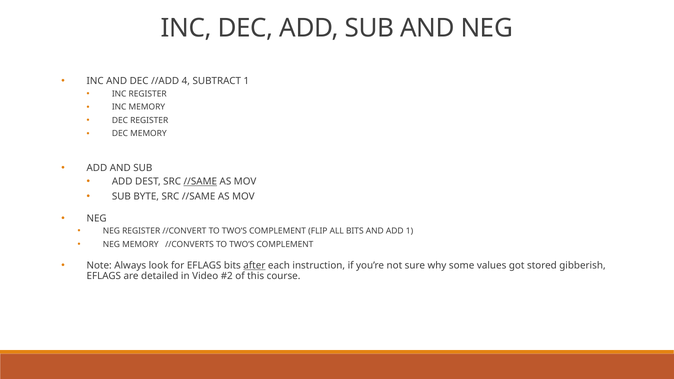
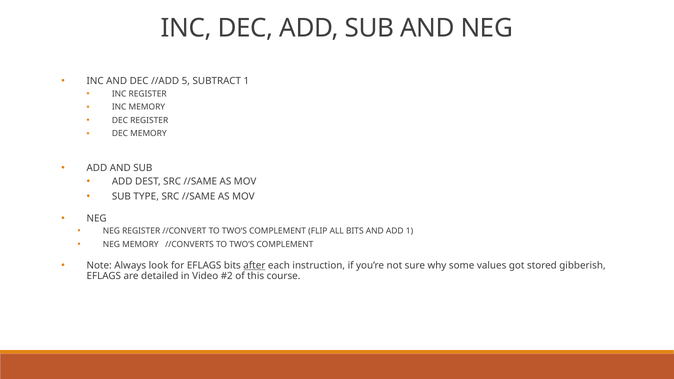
4: 4 -> 5 (186, 81)
//SAME underline: present -> none (200, 182)
BYTE: BYTE -> TYPE (146, 197)
